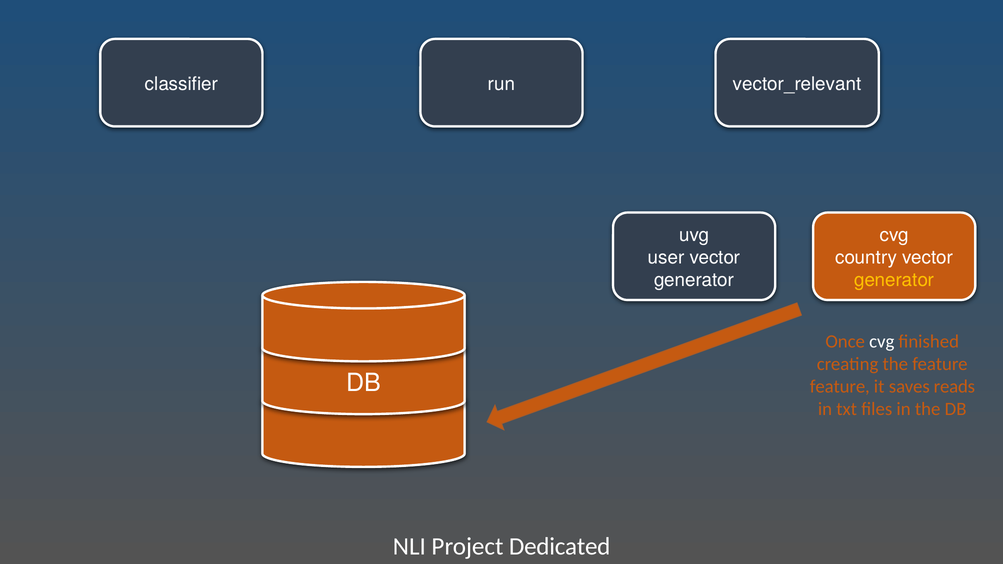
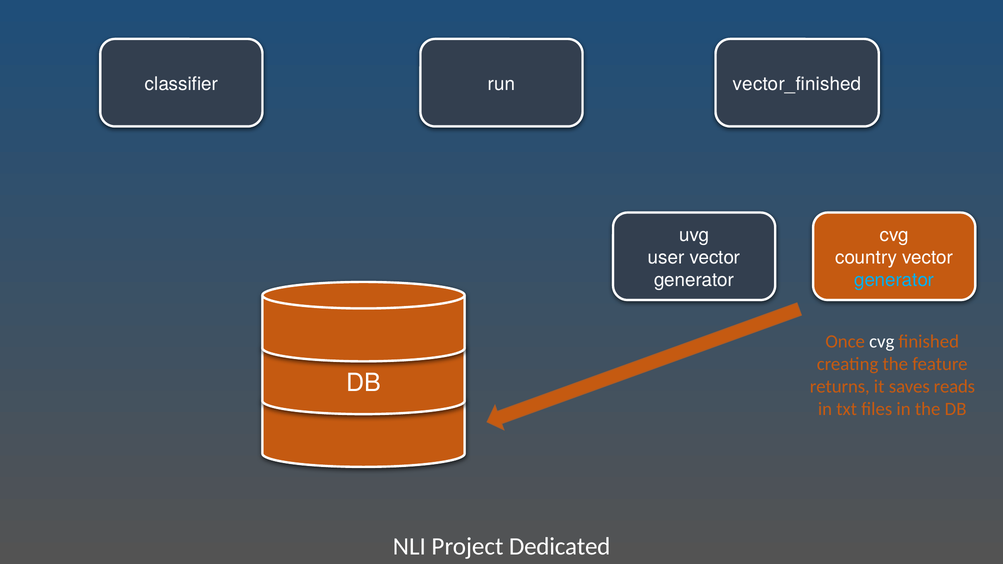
vector_relevant: vector_relevant -> vector_finished (797, 84)
generator colour: yellow -> light blue (894, 280)
feature: feature -> returns (840, 387)
